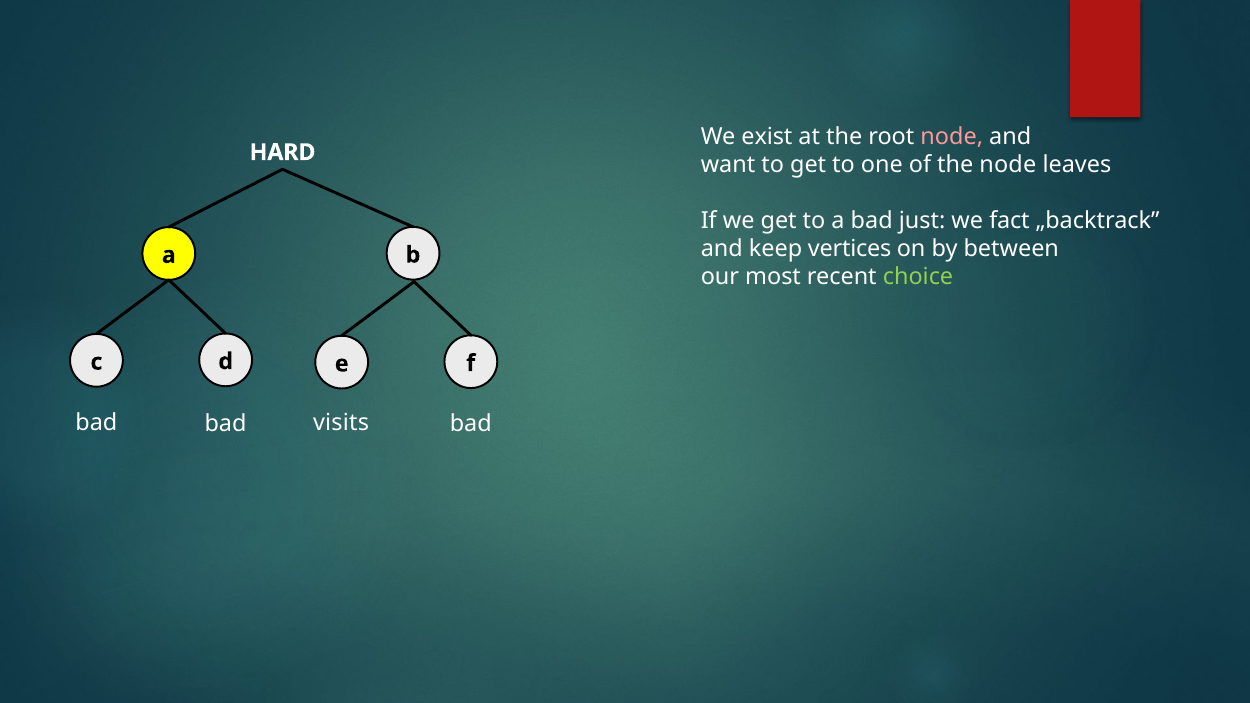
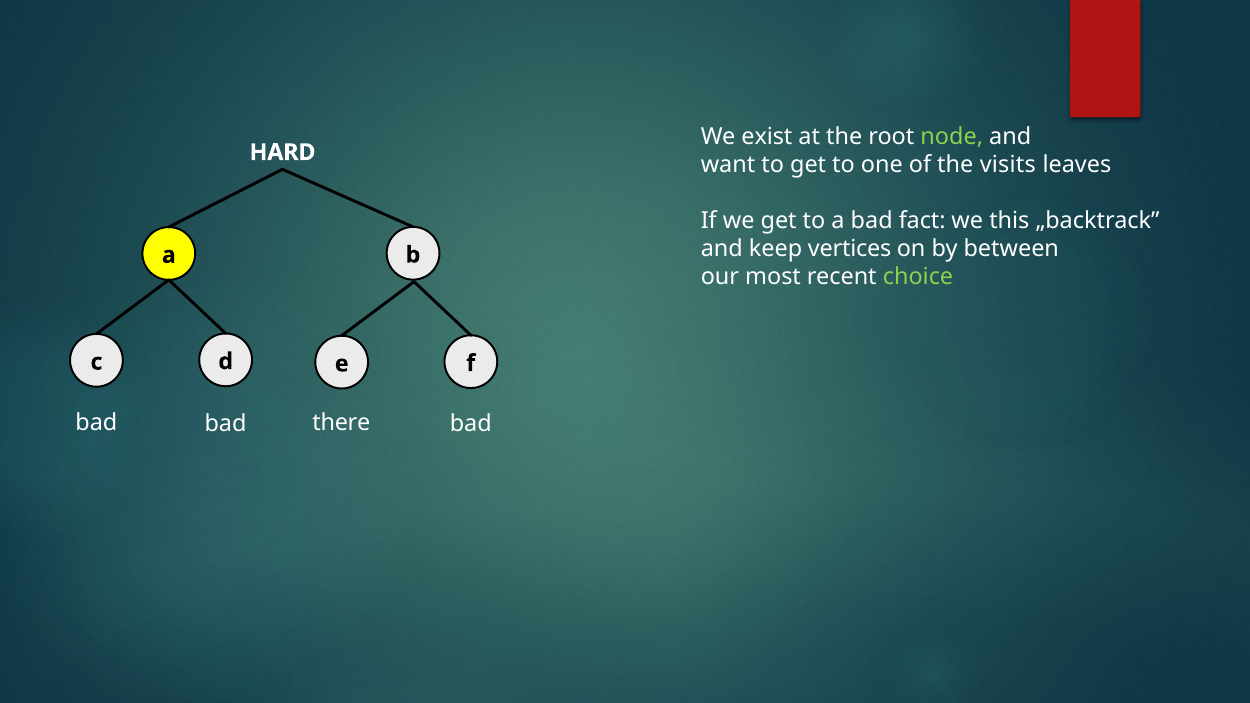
node colour: pink -> light green (952, 136)
the node: node -> visits (1008, 165)
just: just -> fact (922, 221)
fact: fact -> this (1009, 221)
visits: visits -> there (341, 423)
